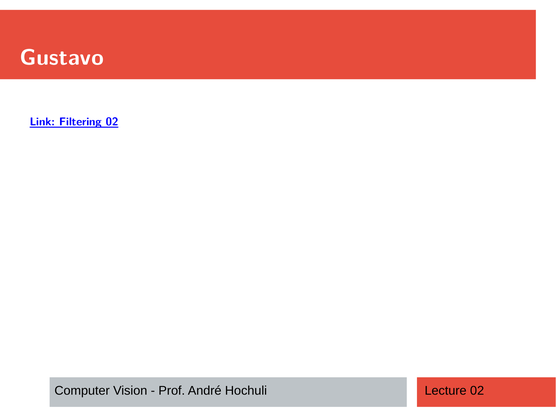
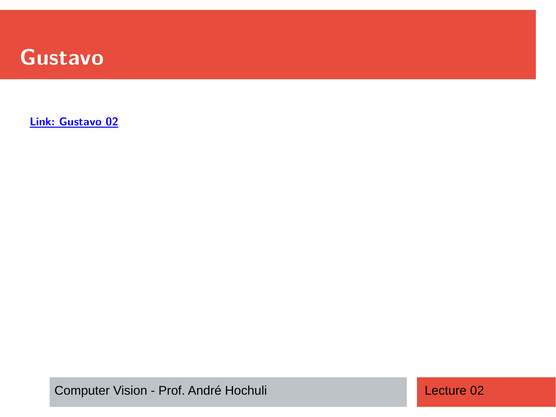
Link Filtering: Filtering -> Gustavo (80, 122)
